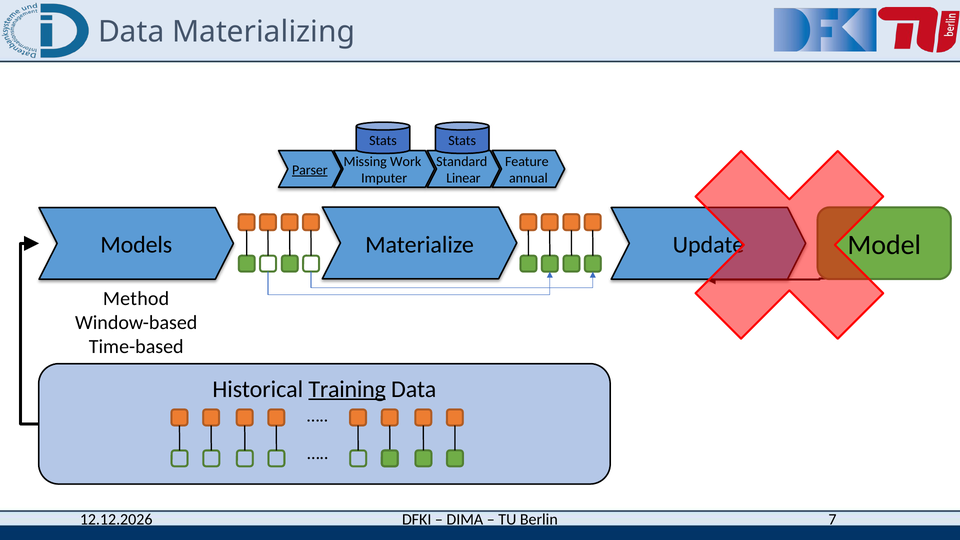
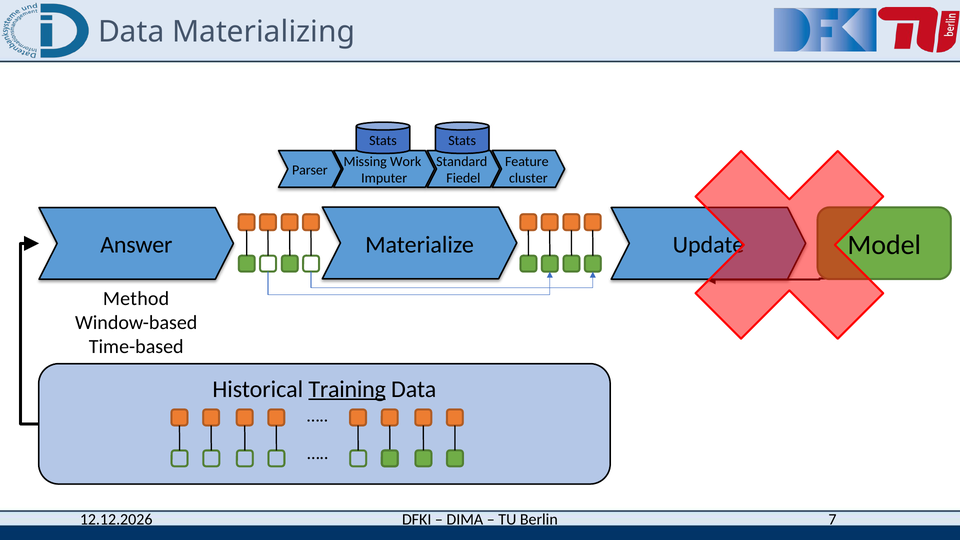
Parser underline: present -> none (310, 170)
Linear: Linear -> Fiedel (463, 178)
annual: annual -> cluster (528, 178)
Models: Models -> Answer (136, 245)
